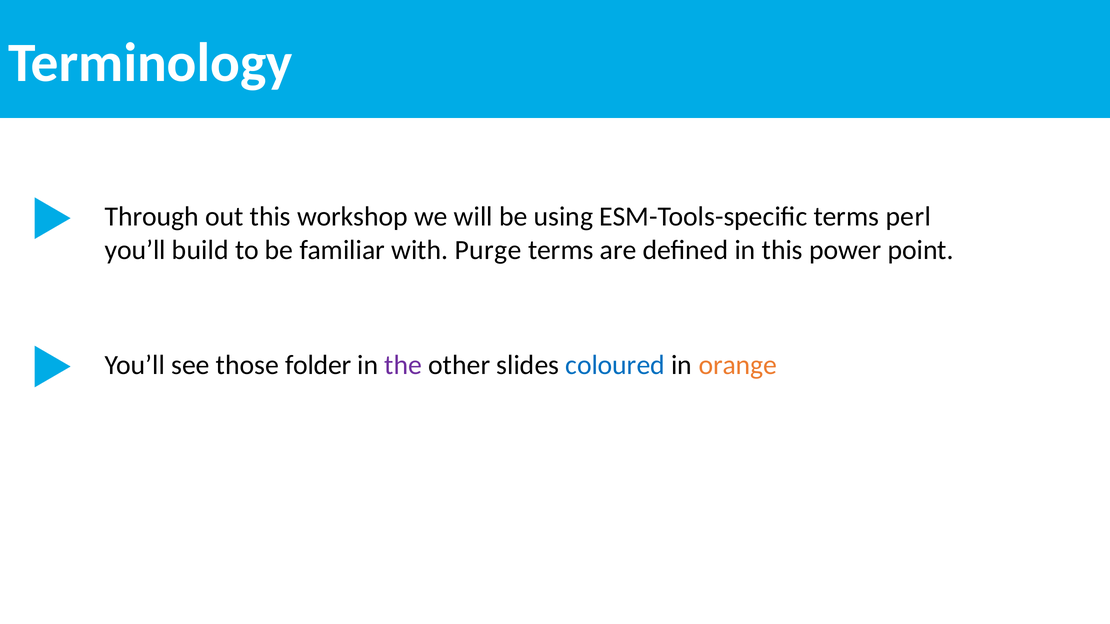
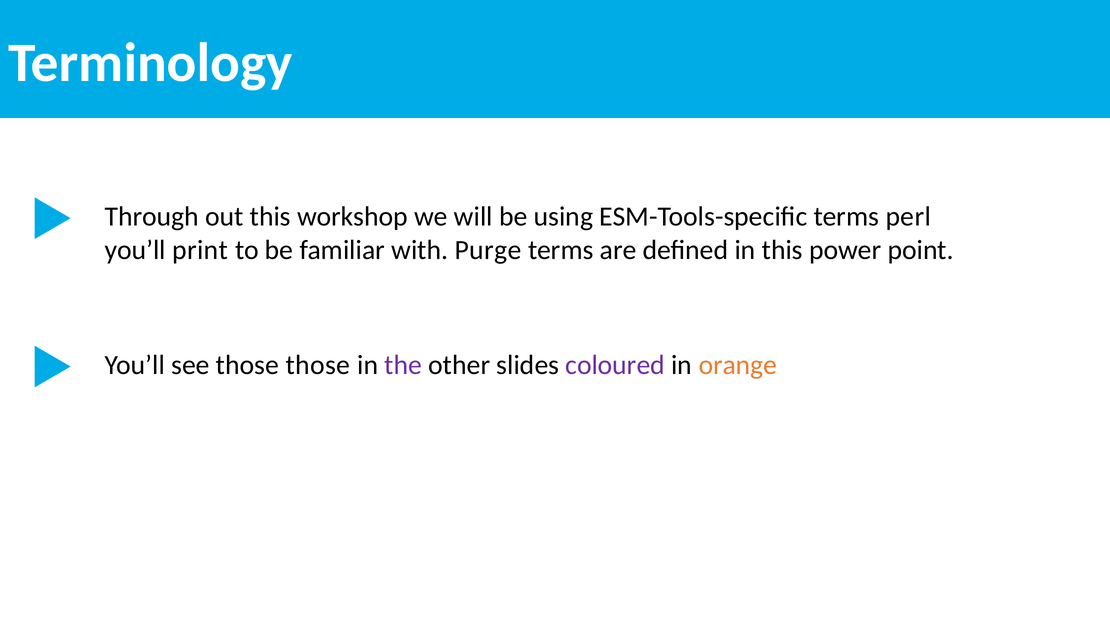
build: build -> print (200, 250)
those folder: folder -> those (318, 365)
coloured colour: blue -> purple (615, 365)
